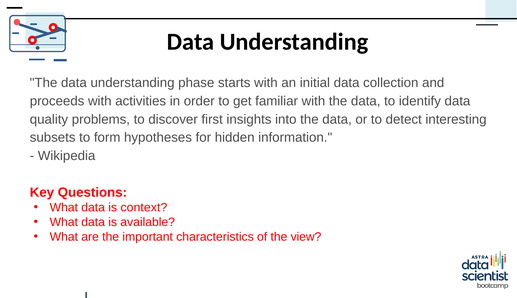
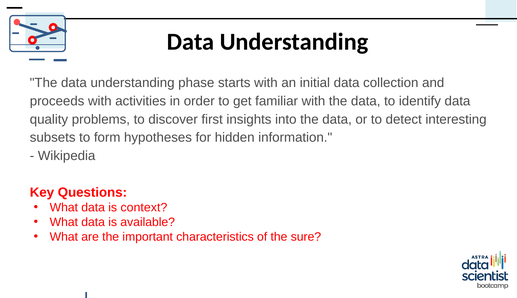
view: view -> sure (306, 237)
